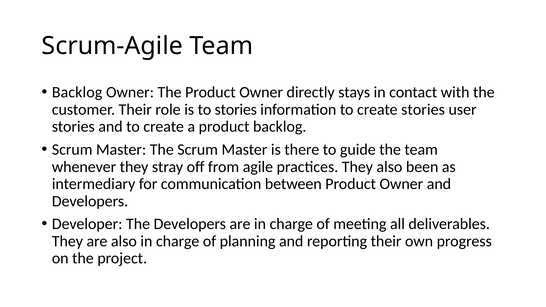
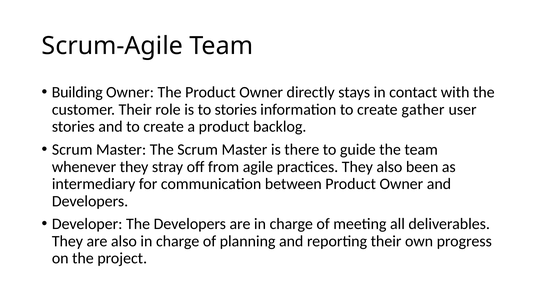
Backlog: Backlog -> Building (77, 92)
create stories: stories -> gather (423, 110)
